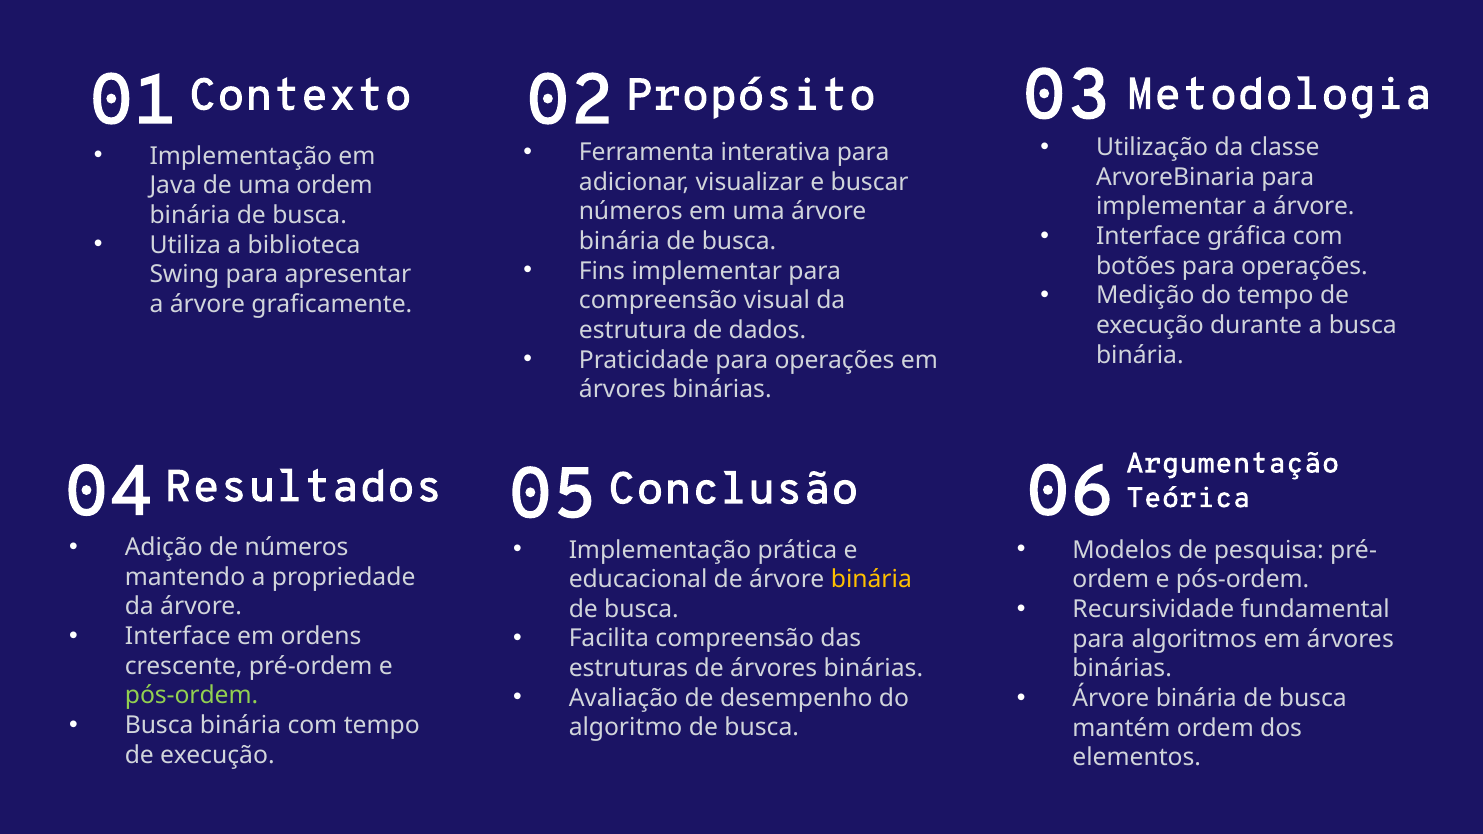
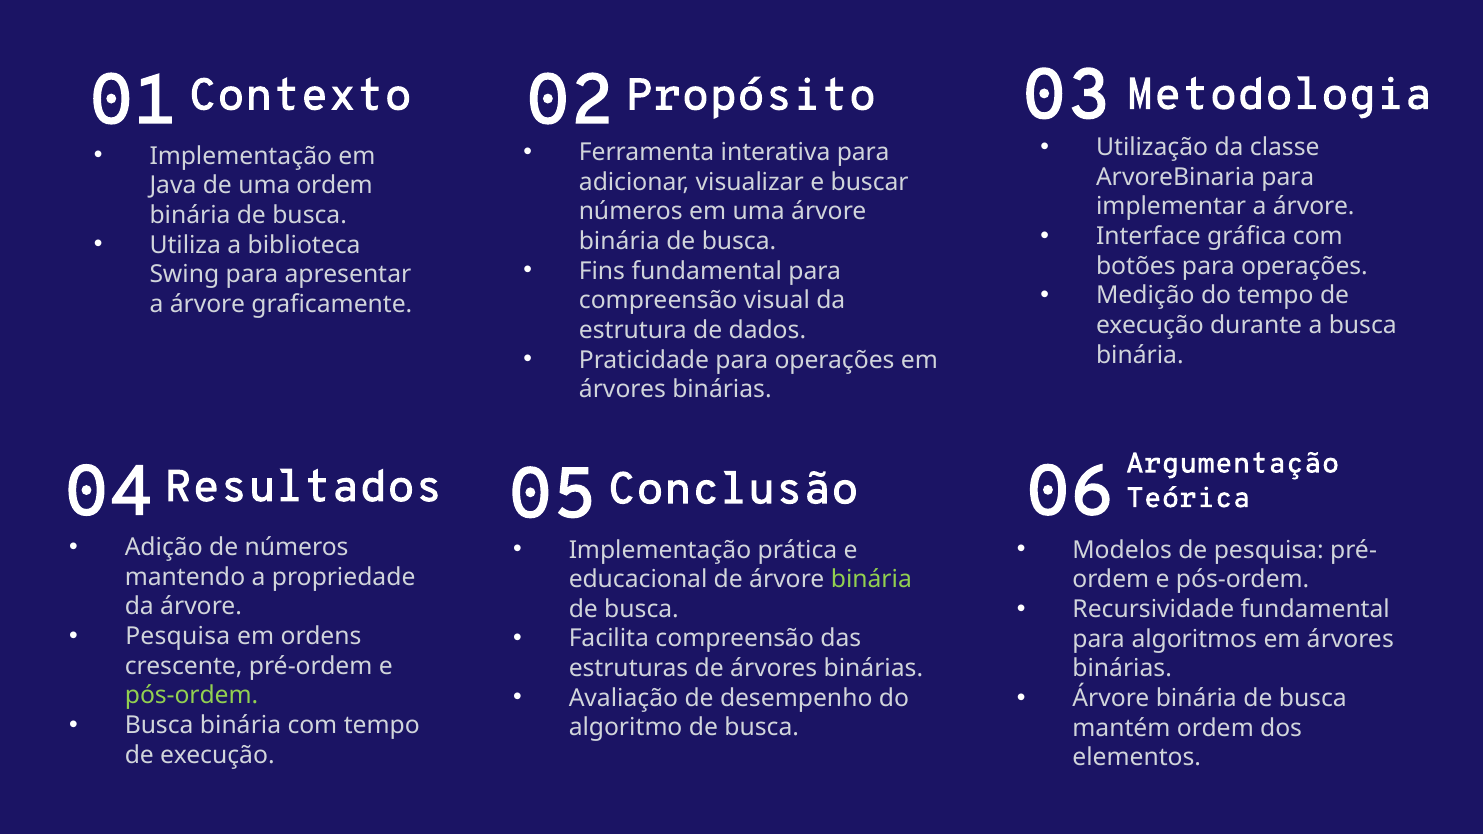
Fins implementar: implementar -> fundamental (707, 271)
binária colour: yellow -> light green (871, 580)
Interface: Interface -> Pesquisa (178, 637)
